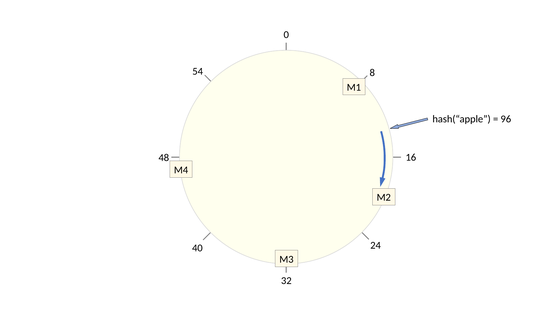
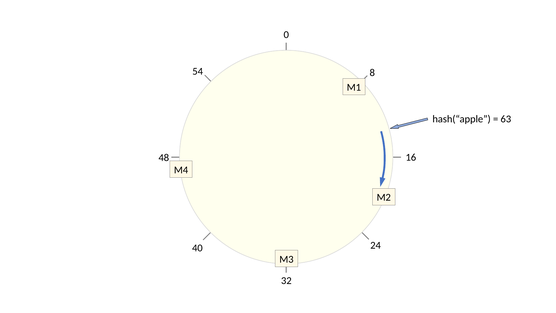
96: 96 -> 63 (506, 119)
